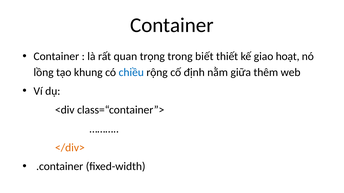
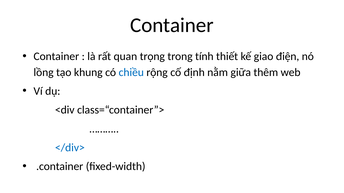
biết: biết -> tính (204, 57)
hoạt: hoạt -> điện (288, 57)
</div> colour: orange -> blue (70, 148)
